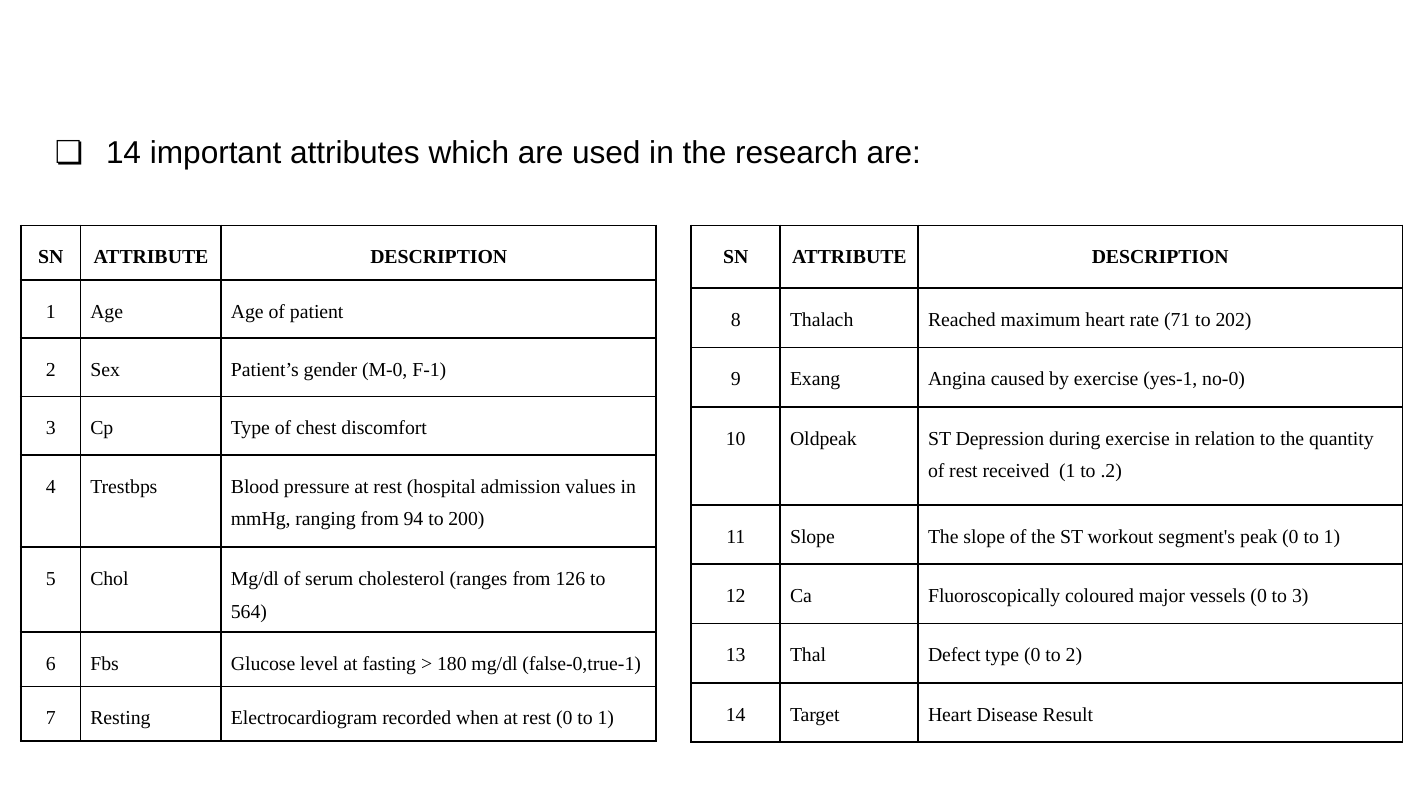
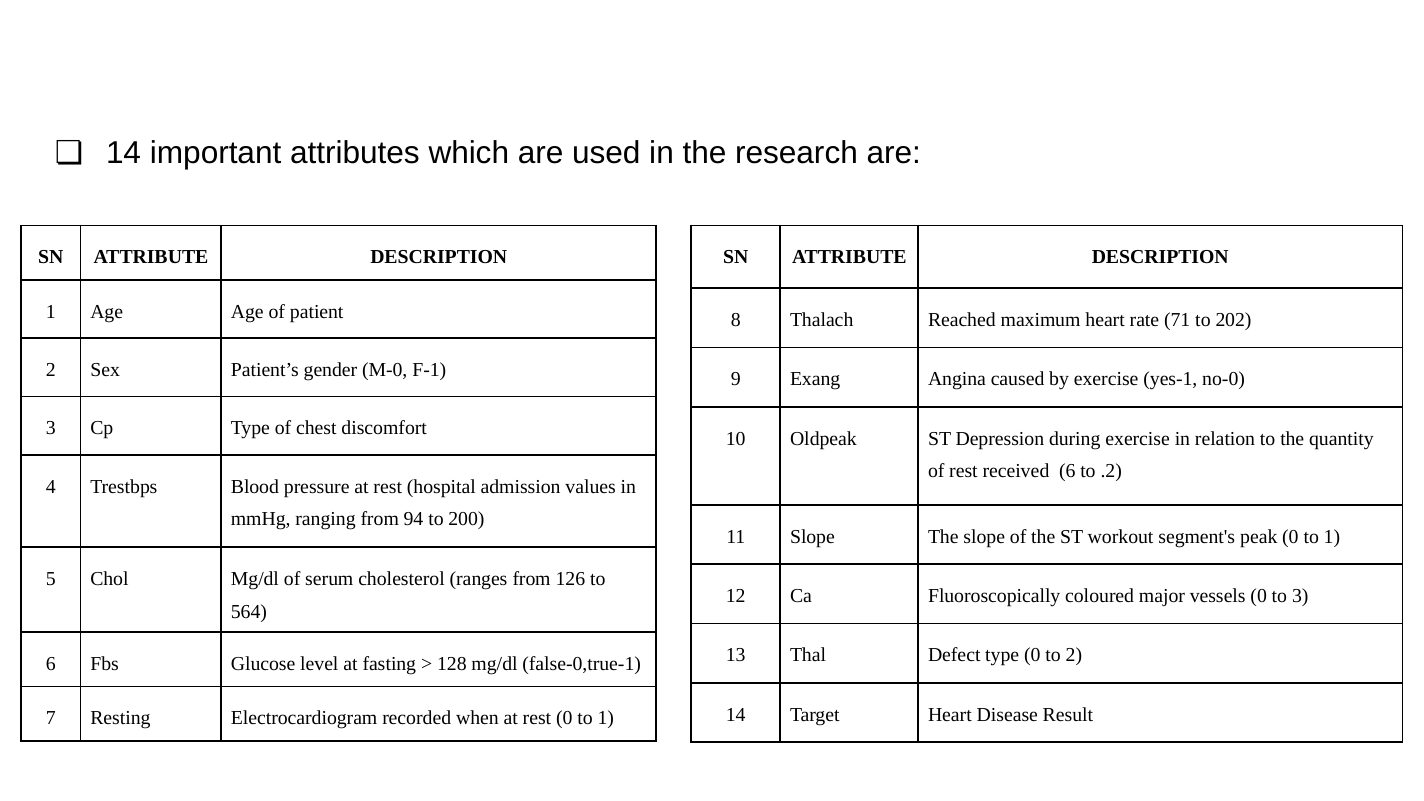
received 1: 1 -> 6 (1067, 471)
180: 180 -> 128 (452, 664)
